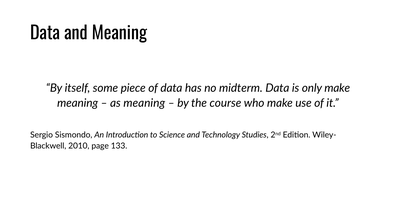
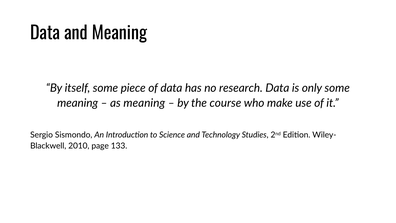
midterm: midterm -> research (241, 88)
only make: make -> some (337, 88)
